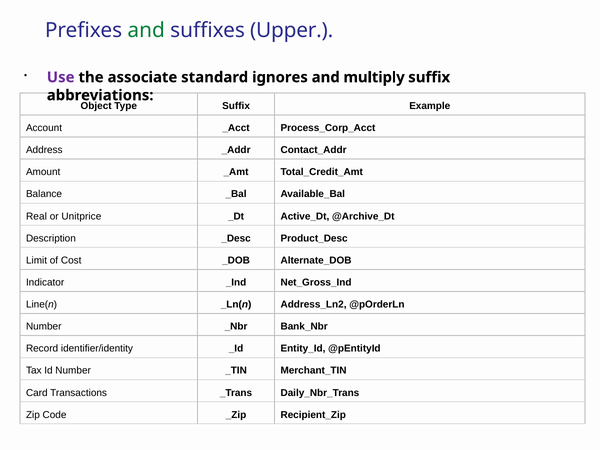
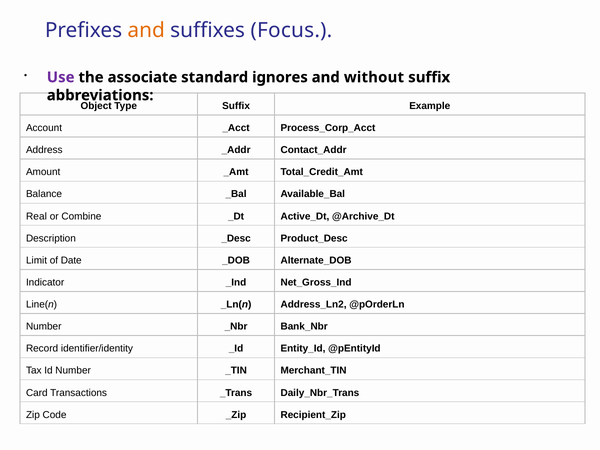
and colour: green -> orange (146, 30)
Upper: Upper -> Focus (291, 30)
multiply: multiply -> without (374, 77)
Unitprice: Unitprice -> Combine (81, 216)
Cost: Cost -> Date (71, 260)
